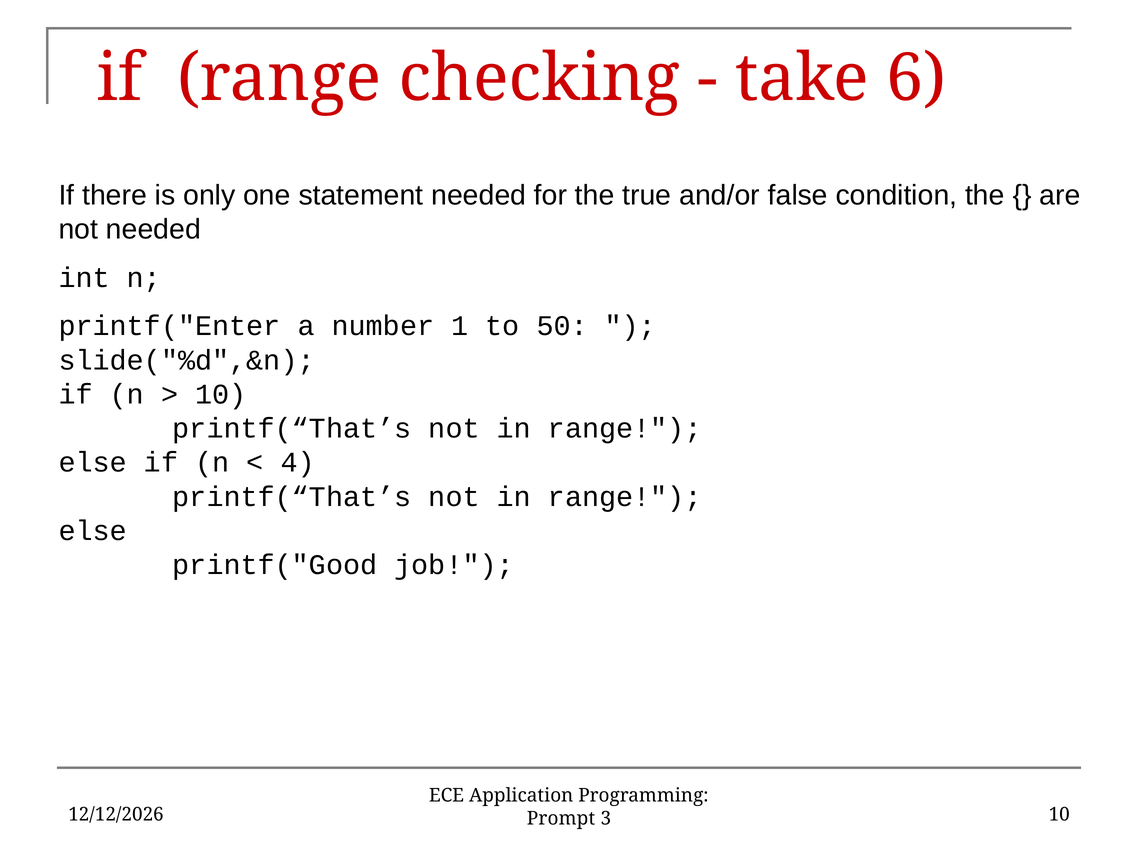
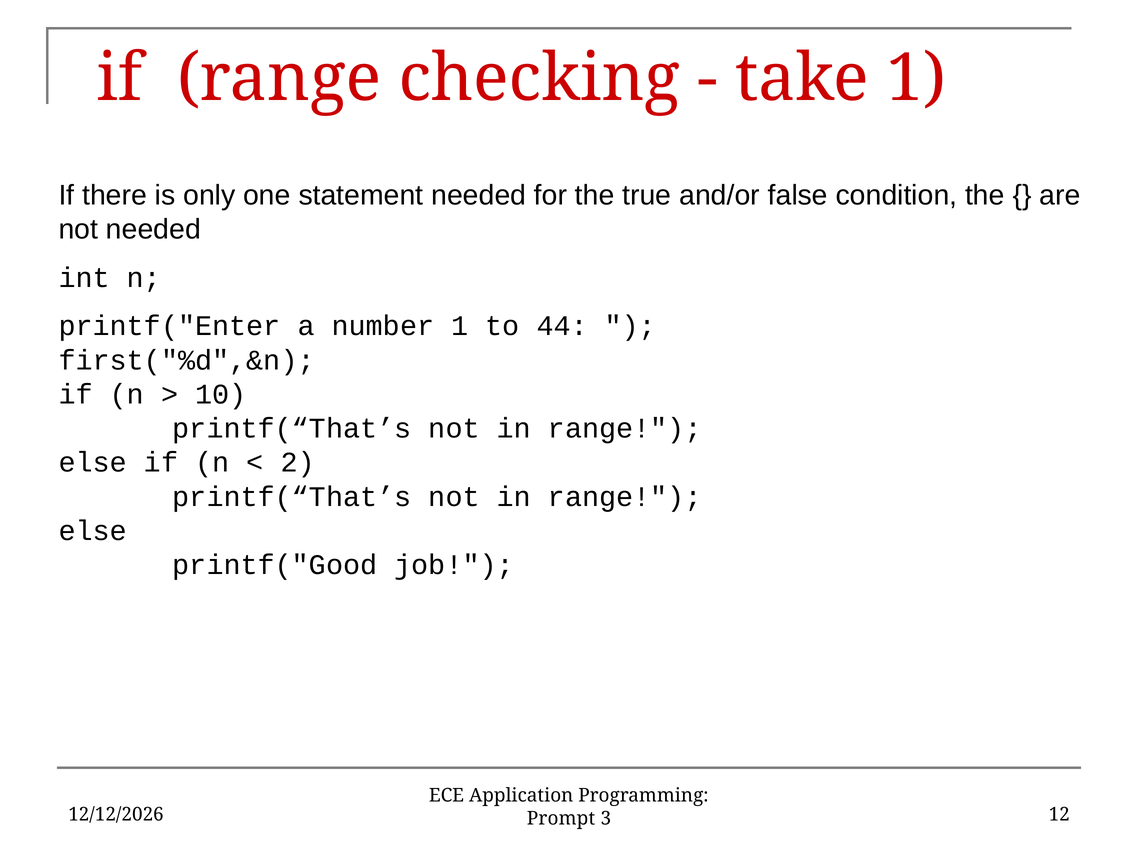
take 6: 6 -> 1 (916, 79)
50: 50 -> 44 (562, 326)
slide("%d",&n: slide("%d",&n -> first("%d",&n (187, 360)
4: 4 -> 2 (298, 463)
10: 10 -> 12 (1059, 815)
